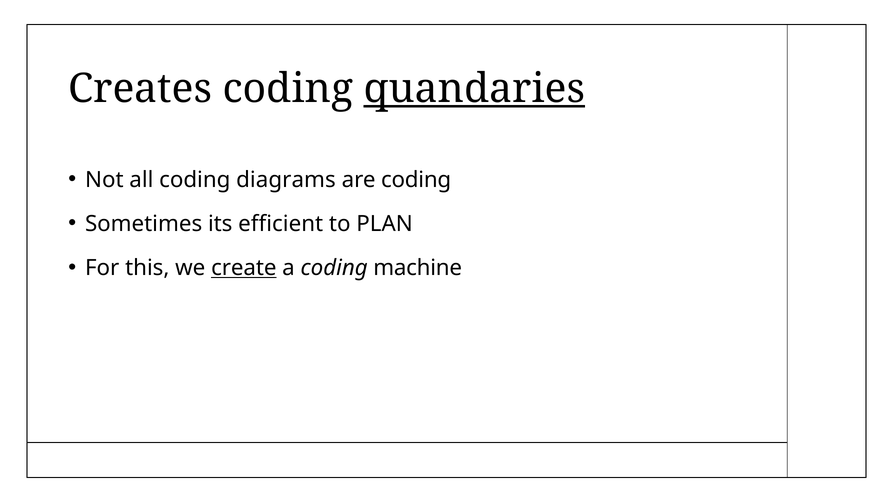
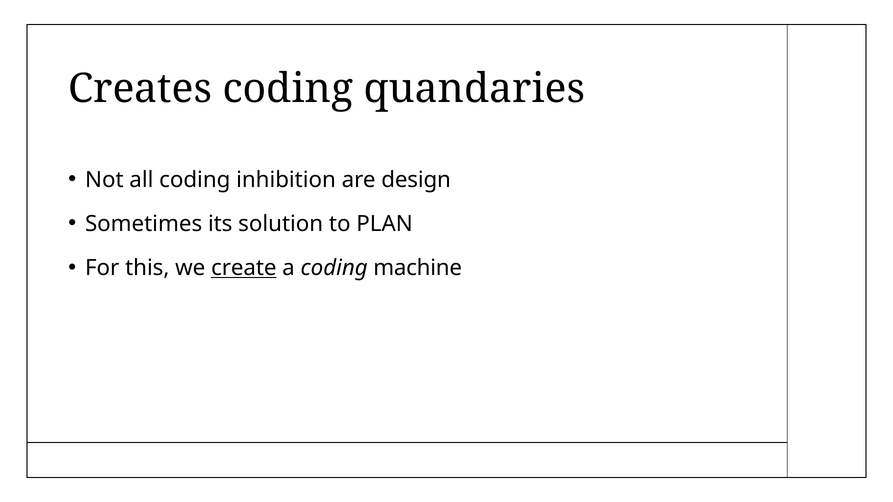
quandaries underline: present -> none (474, 89)
diagrams: diagrams -> inhibition (286, 180)
are coding: coding -> design (416, 180)
efficient: efficient -> solution (281, 224)
